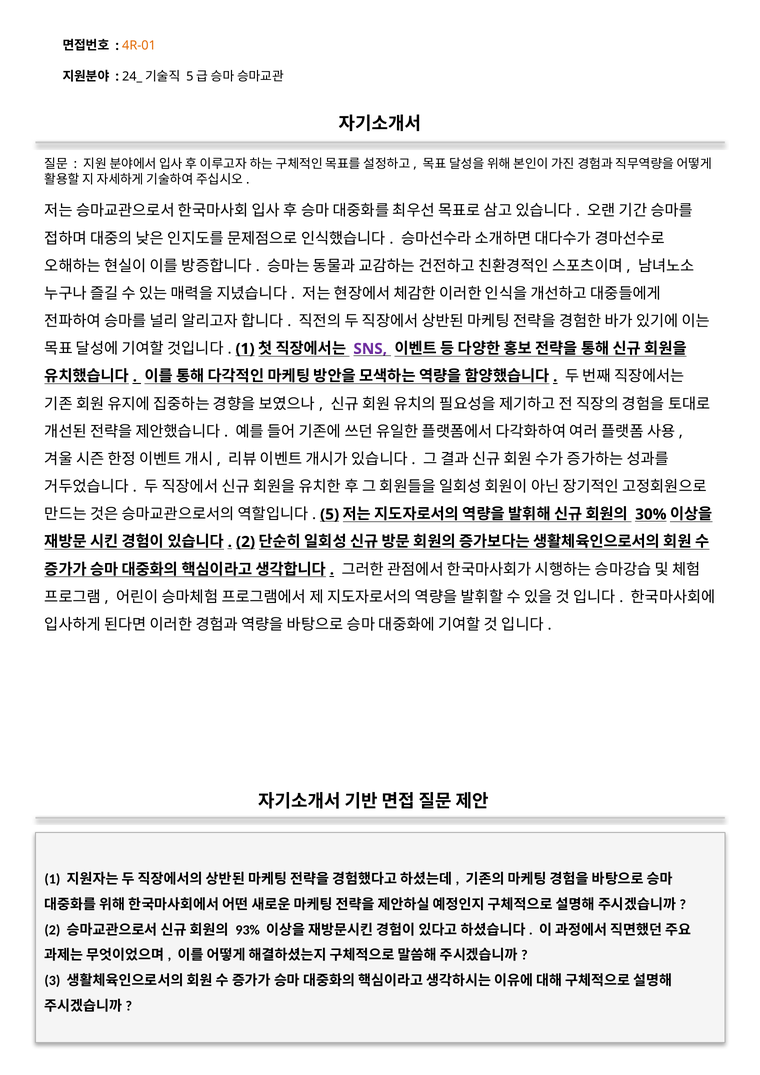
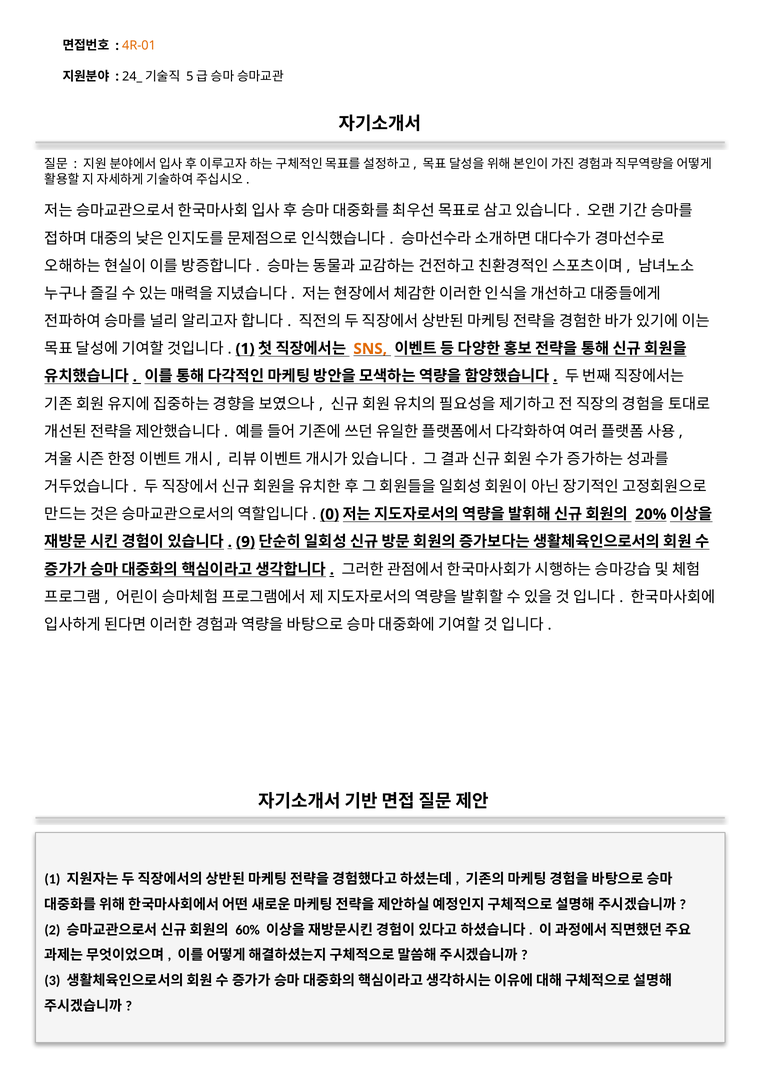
SNS colour: purple -> orange (370, 349)
5: 5 -> 0 (330, 514)
30%: 30% -> 20% (651, 514)
2: 2 -> 9 (246, 542)
93%: 93% -> 60% (248, 930)
